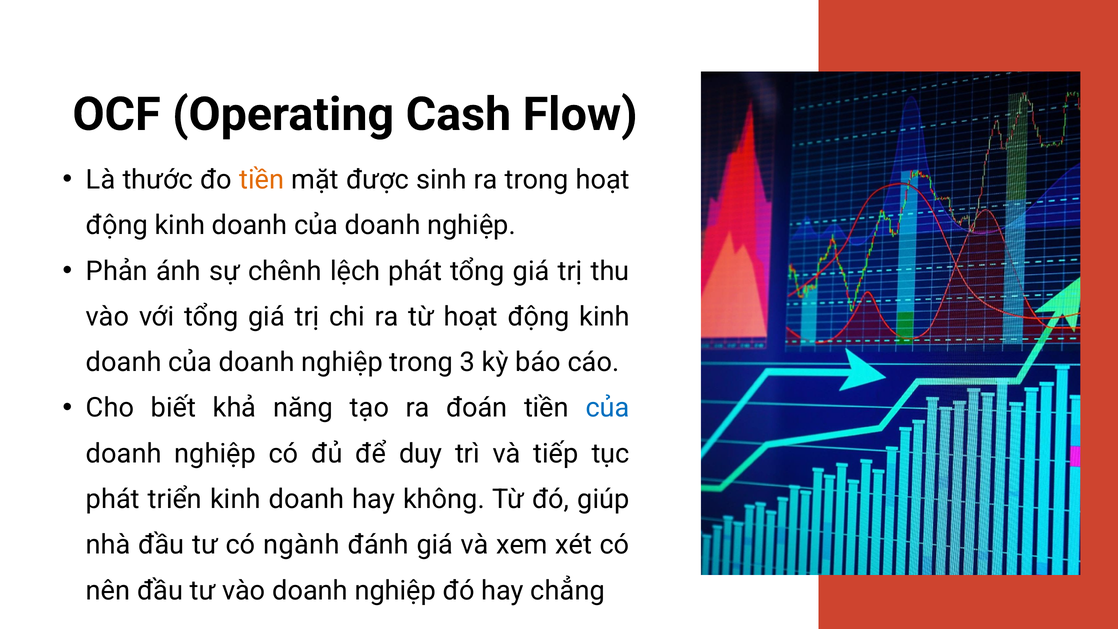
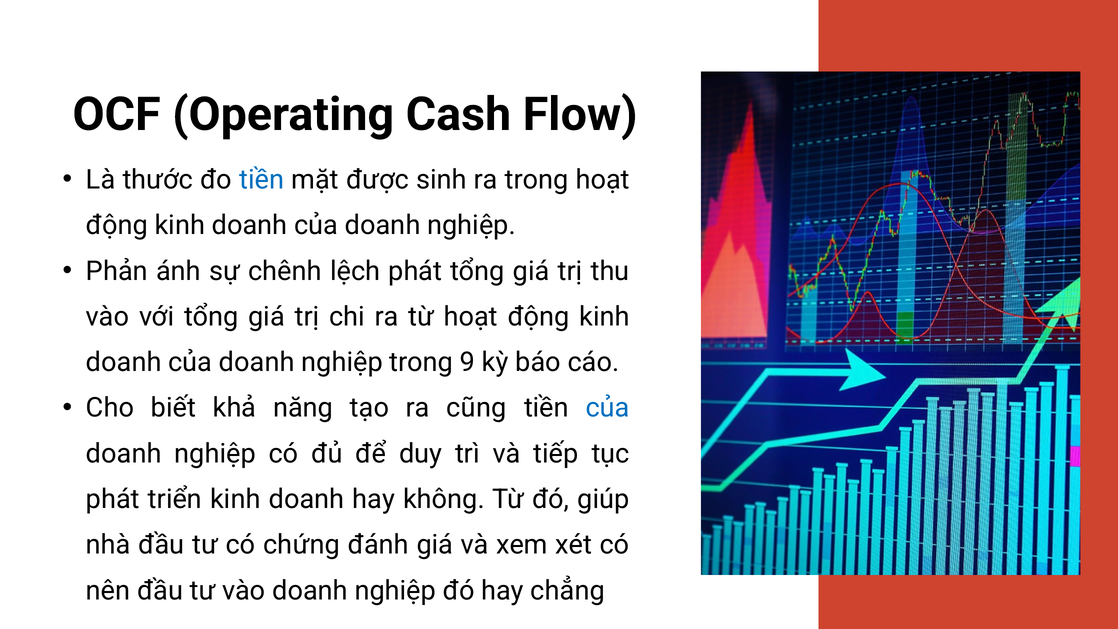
tiền colour: orange -> blue (262, 180)
3: 3 -> 9 (468, 362)
đoán: đoán -> cũng (477, 408)
ngành: ngành -> chứng (302, 545)
